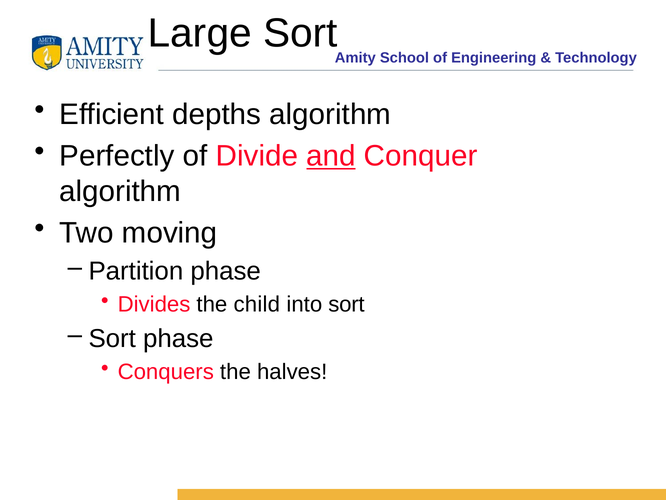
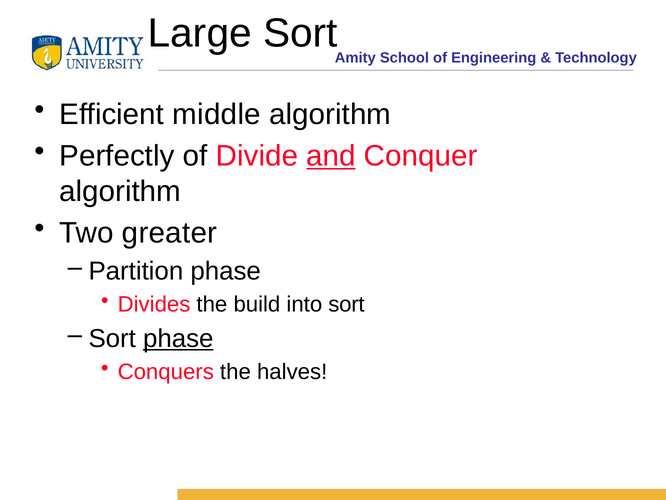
depths: depths -> middle (217, 114)
moving: moving -> greater (169, 233)
child: child -> build (257, 304)
phase underline: none -> present (178, 338)
